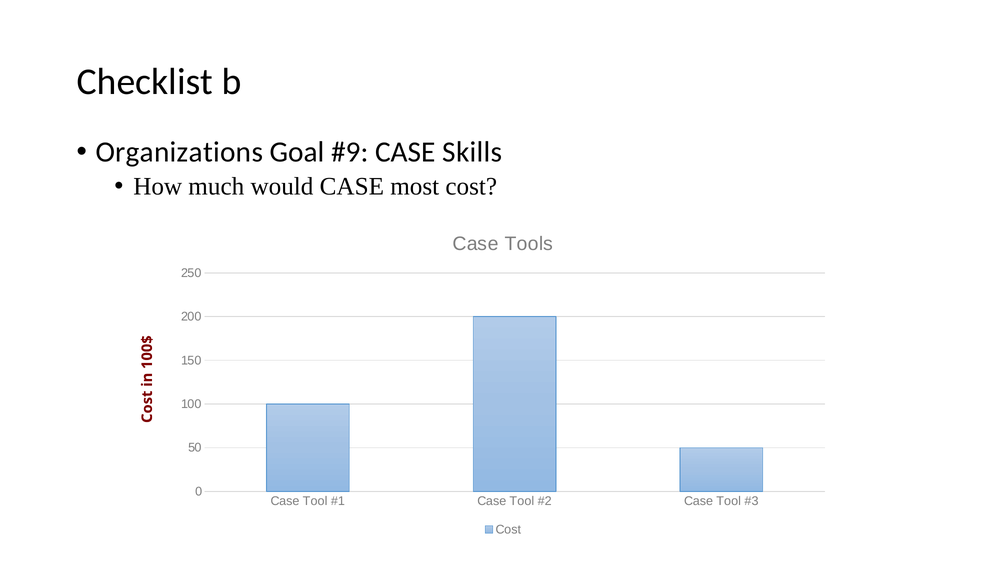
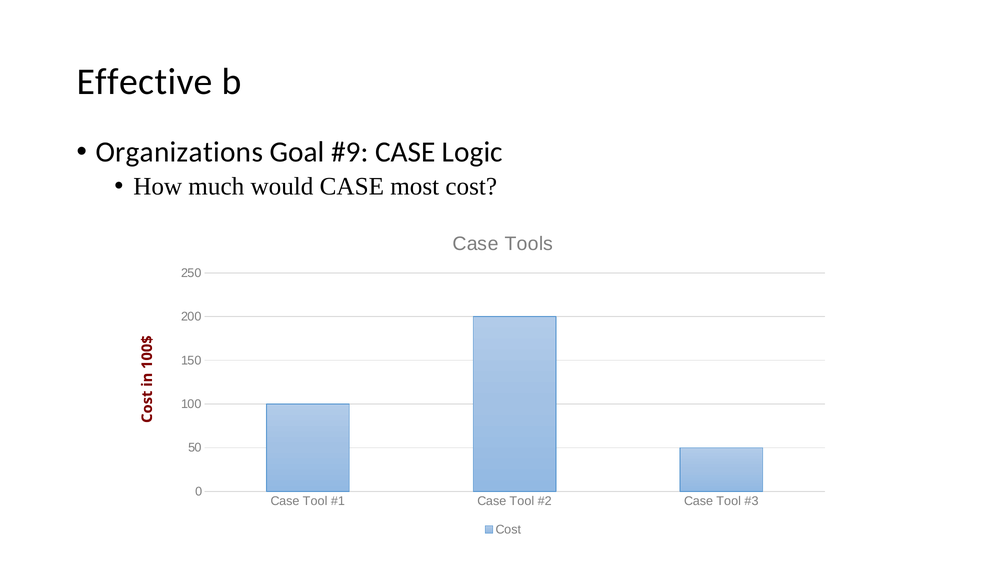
Checklist: Checklist -> Effective (145, 82)
Skills: Skills -> Logic (472, 152)
